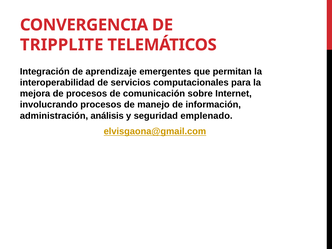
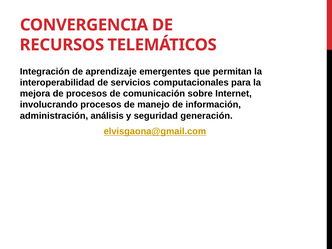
TRIPPLITE: TRIPPLITE -> RECURSOS (62, 45)
emplenado: emplenado -> generación (207, 116)
